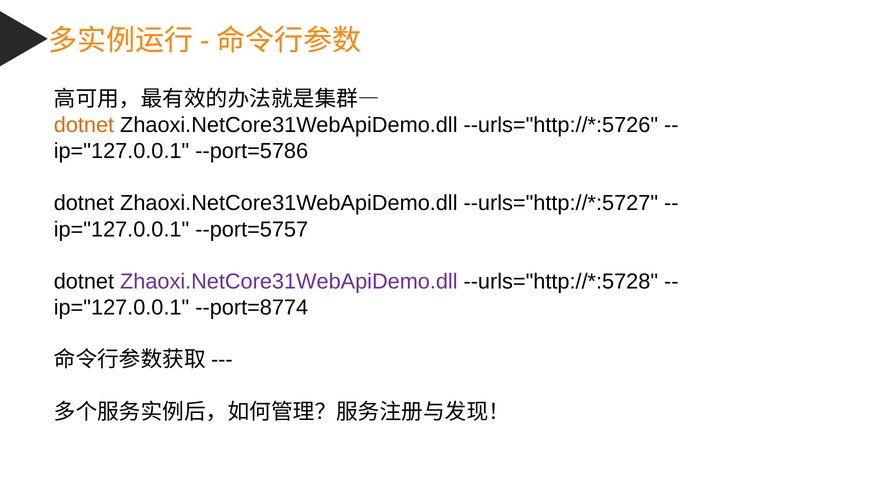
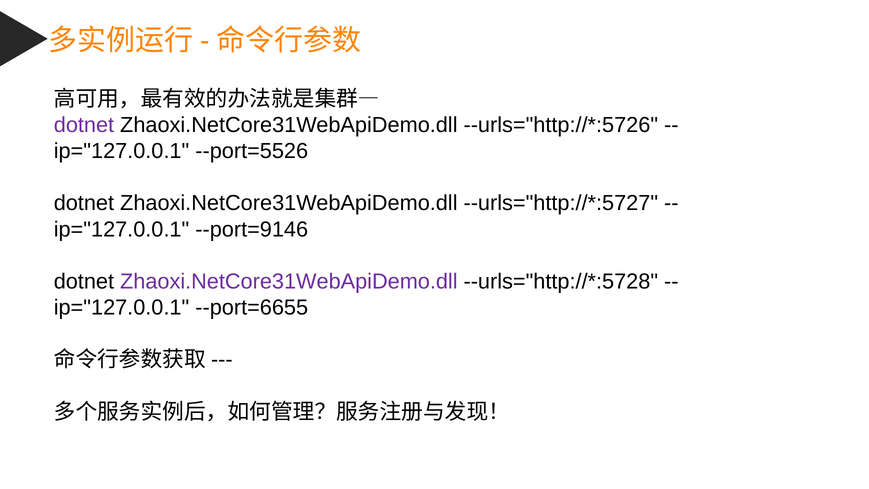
dotnet colour: orange -> purple (84, 125)
--port=5786: --port=5786 -> --port=5526 (252, 151)
--port=5757: --port=5757 -> --port=9146 (252, 229)
--port=8774: --port=8774 -> --port=6655 (252, 308)
